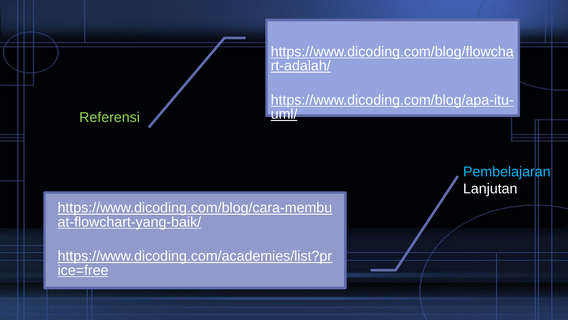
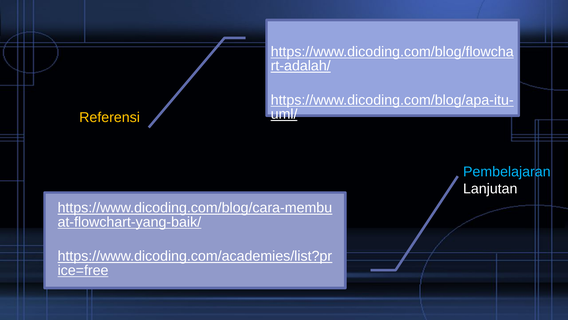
Referensi colour: light green -> yellow (110, 117)
